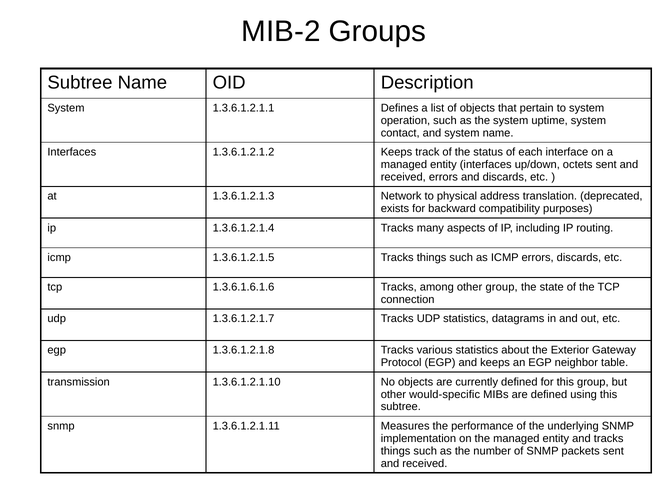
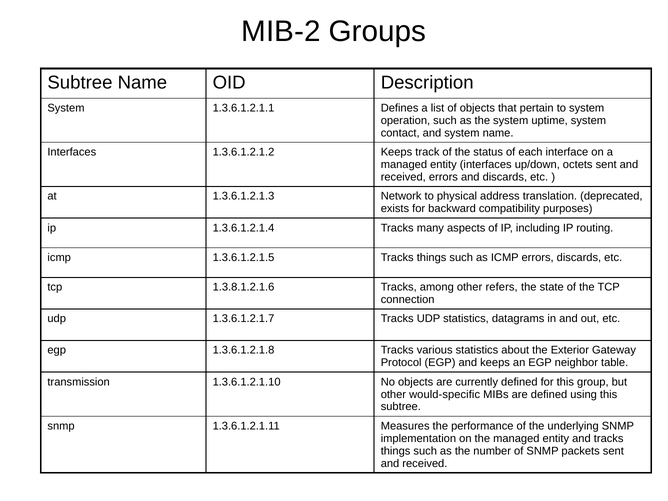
1.3.6.1.6.1.6: 1.3.6.1.6.1.6 -> 1.3.8.1.2.1.6 (243, 287)
other group: group -> refers (502, 287)
